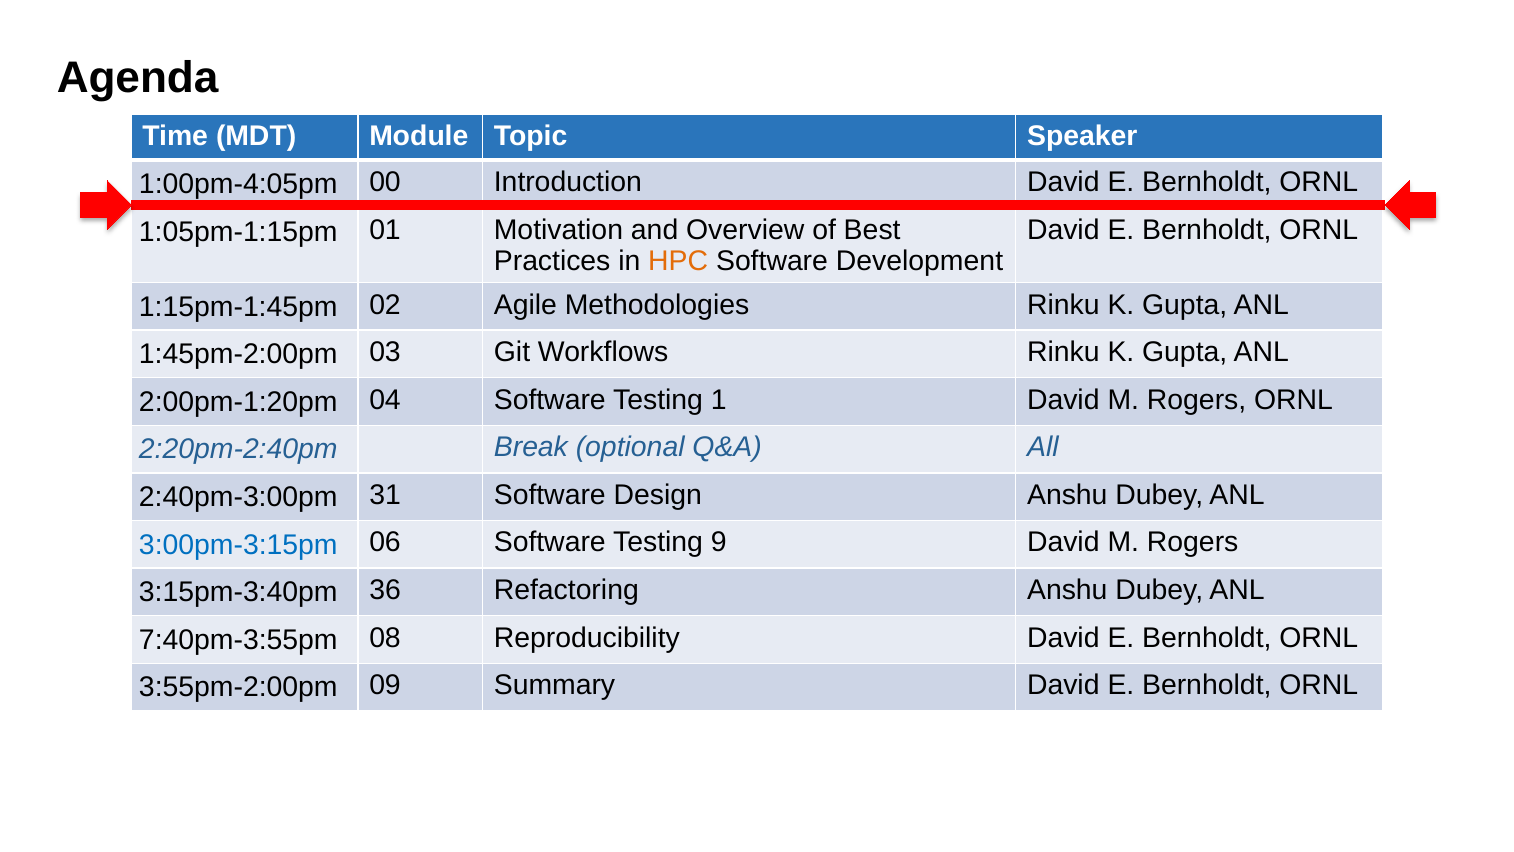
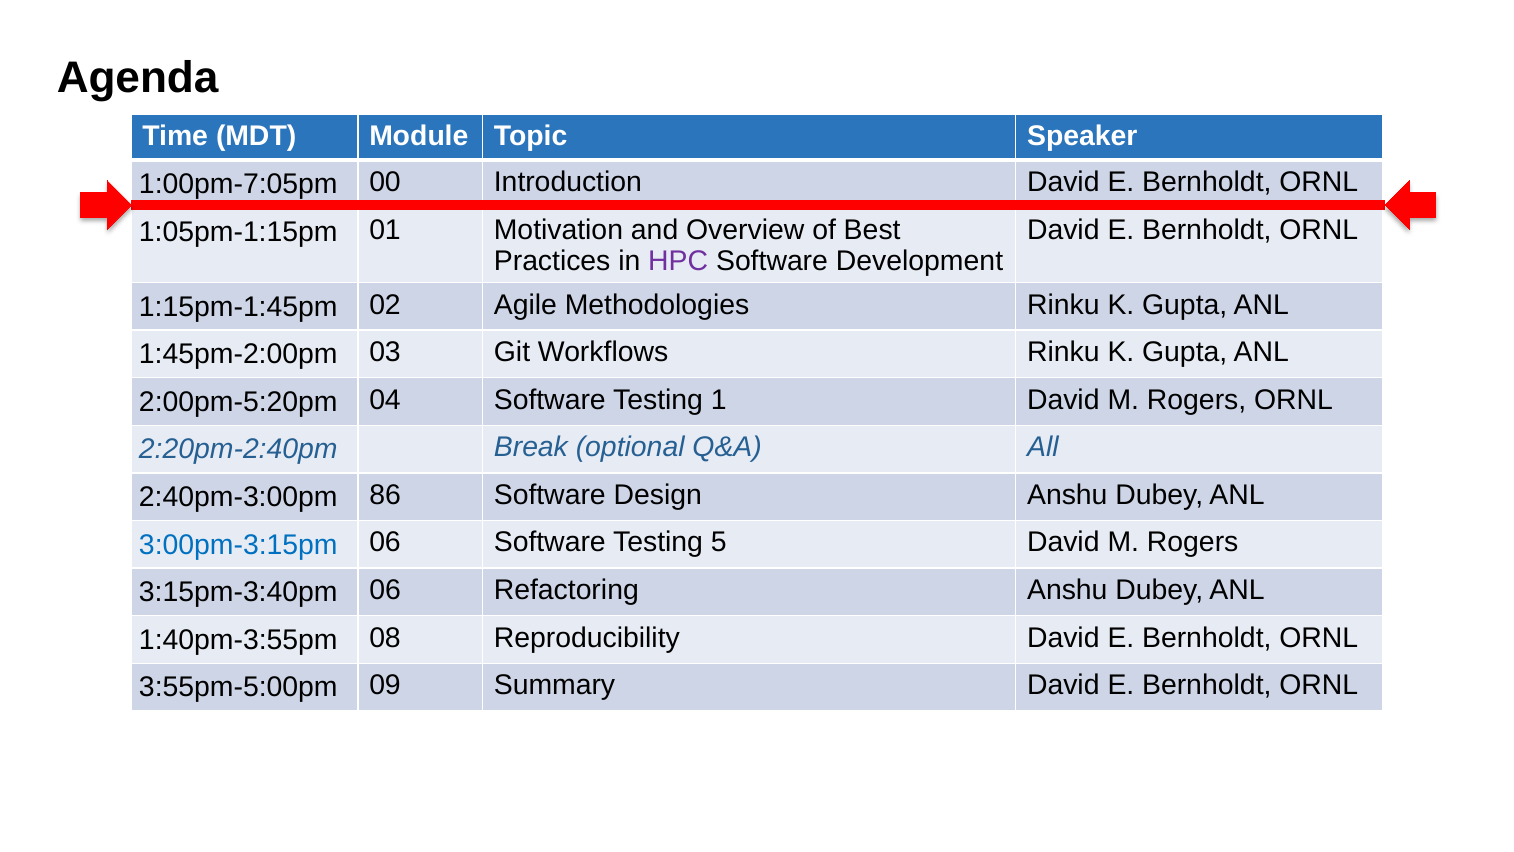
1:00pm-4:05pm: 1:00pm-4:05pm -> 1:00pm-7:05pm (238, 184)
HPC colour: orange -> purple (678, 261)
2:00pm-1:20pm: 2:00pm-1:20pm -> 2:00pm-5:20pm (238, 402)
31: 31 -> 86 (385, 495)
9: 9 -> 5 (719, 542)
3:15pm-3:40pm 36: 36 -> 06 (385, 590)
7:40pm-3:55pm: 7:40pm-3:55pm -> 1:40pm-3:55pm (238, 640)
3:55pm-2:00pm: 3:55pm-2:00pm -> 3:55pm-5:00pm (238, 687)
